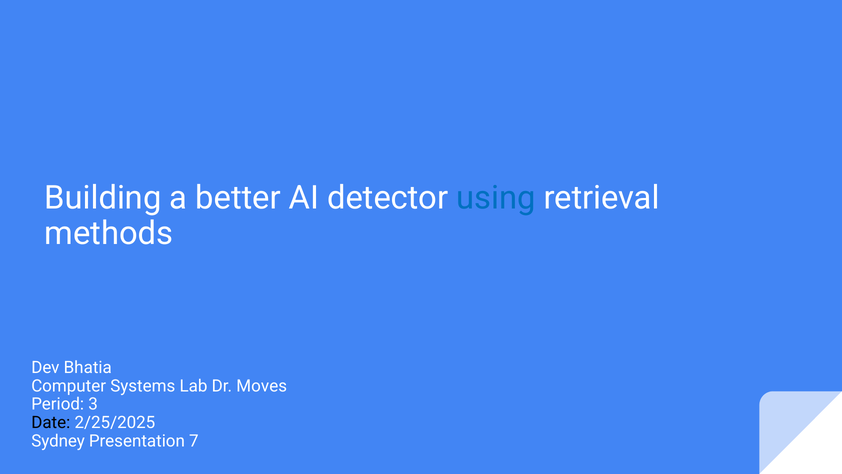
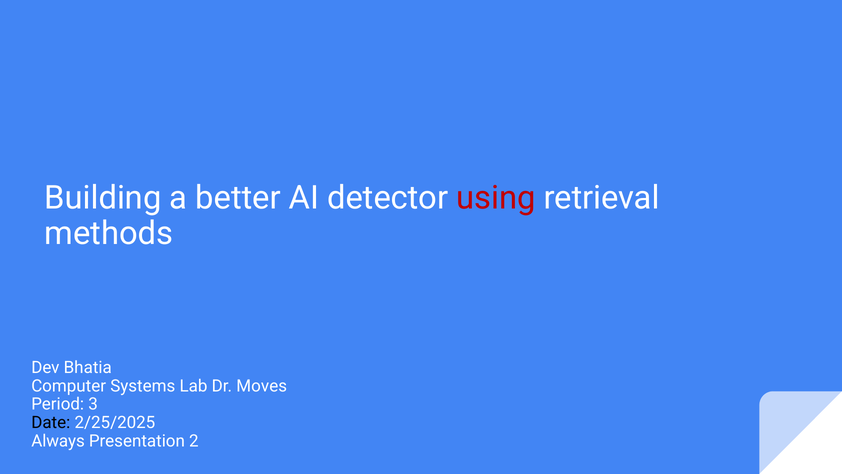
using colour: blue -> red (496, 198)
Sydney: Sydney -> Always (58, 441)
7: 7 -> 2 (194, 441)
